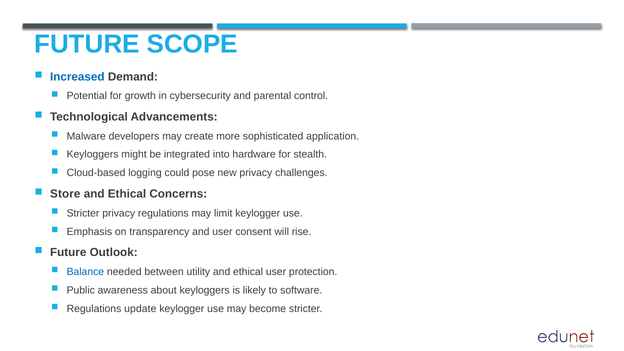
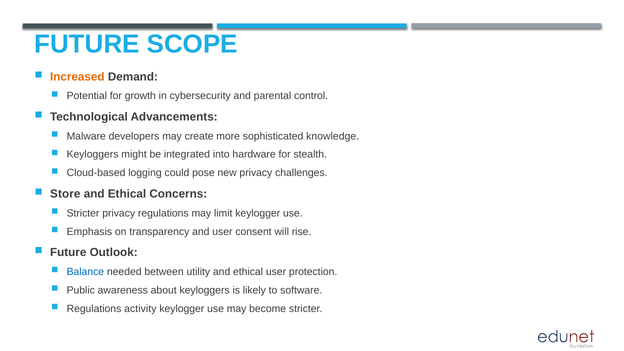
Increased colour: blue -> orange (77, 77)
application: application -> knowledge (333, 136)
update: update -> activity (140, 309)
